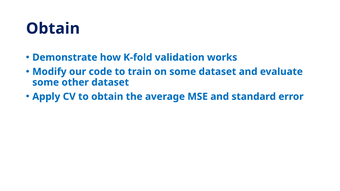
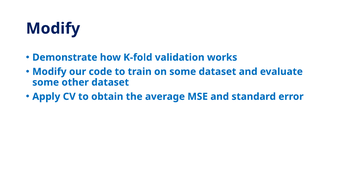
Obtain: Obtain -> Modify (53, 29)
